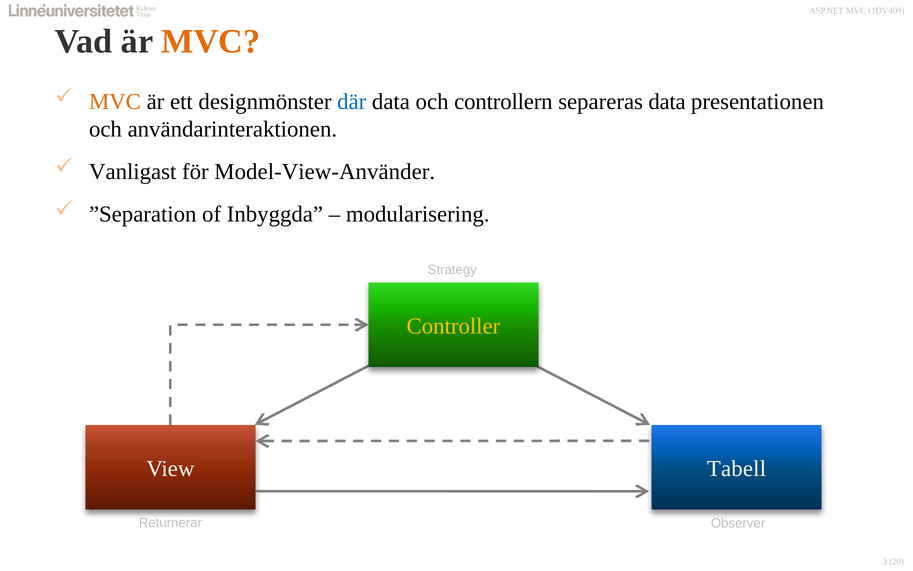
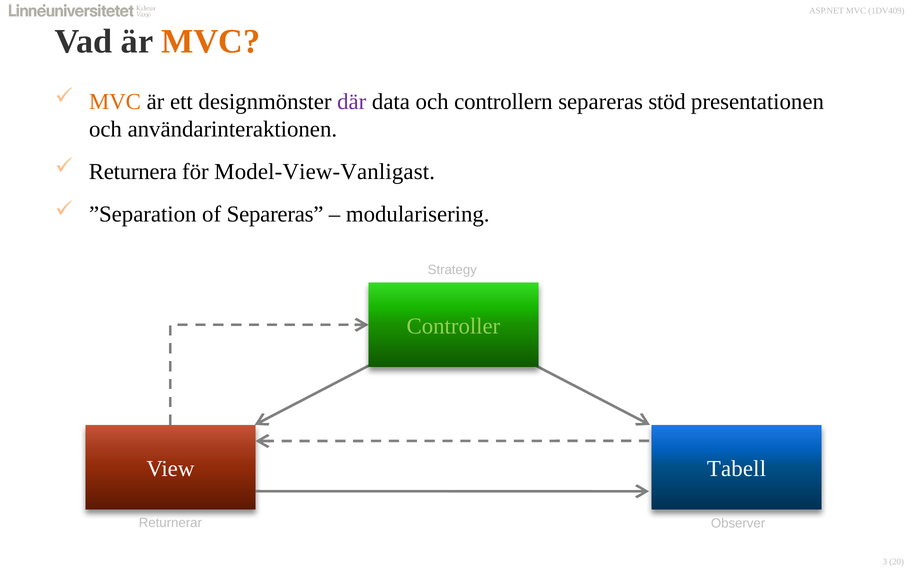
där colour: blue -> purple (352, 101)
separeras data: data -> stöd (667, 101)
Vanligast: Vanligast -> Returnera (133, 171)
Model-View-Använder: Model-View-Använder -> Model-View-Vanligast (325, 171)
of Inbyggda: Inbyggda -> Separeras (275, 214)
Controller colour: yellow -> light green (453, 326)
